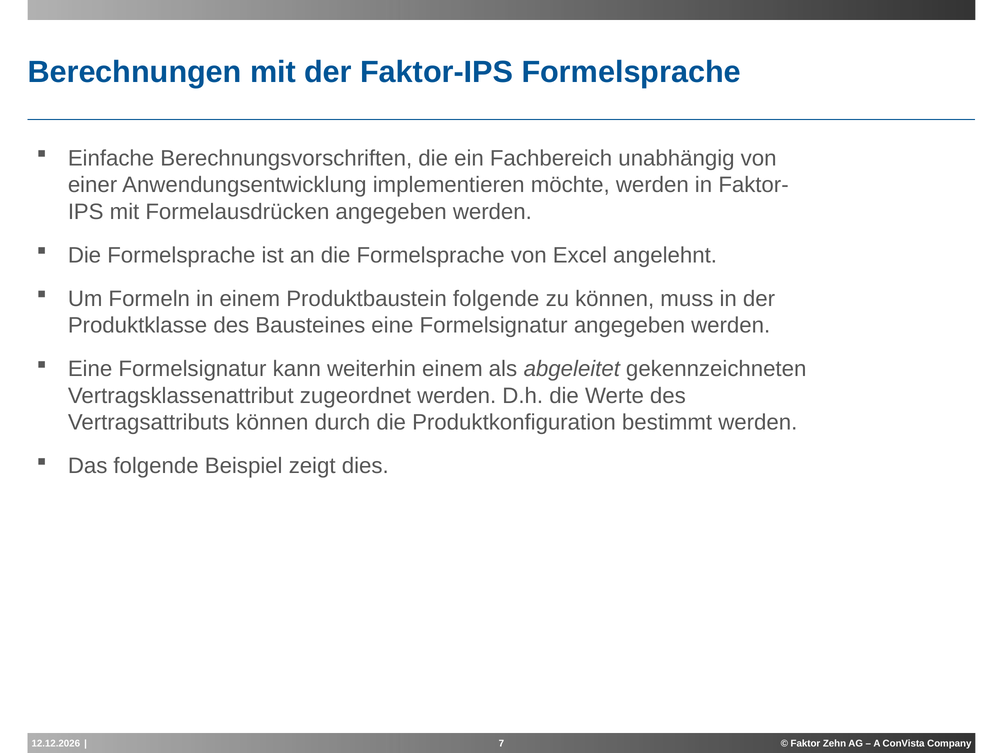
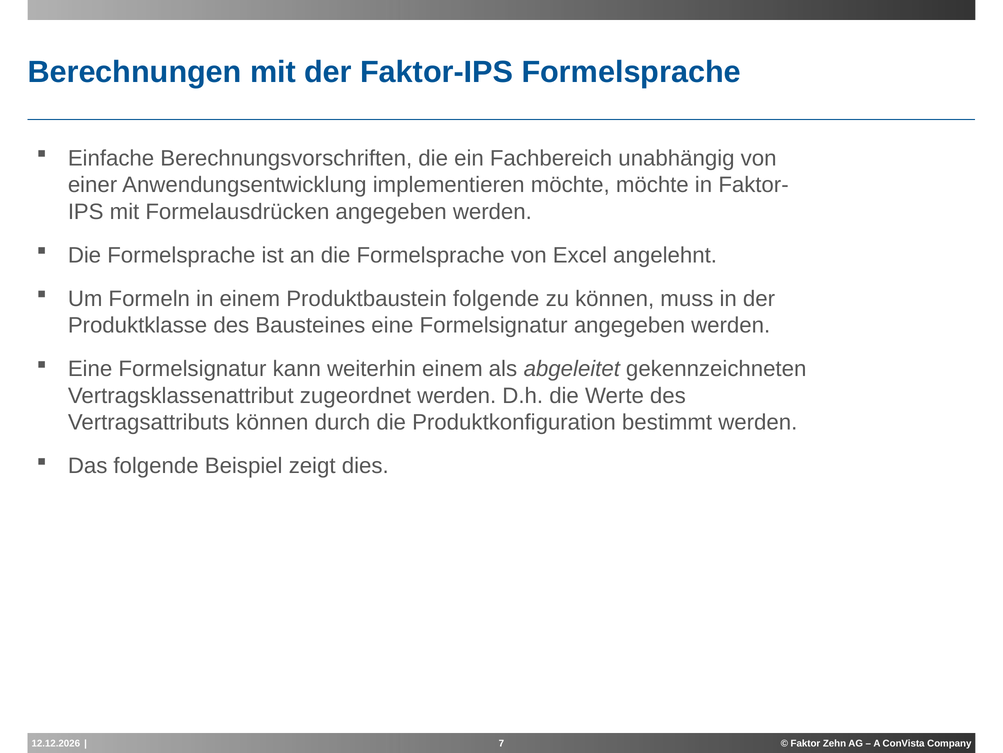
möchte werden: werden -> möchte (652, 185)
